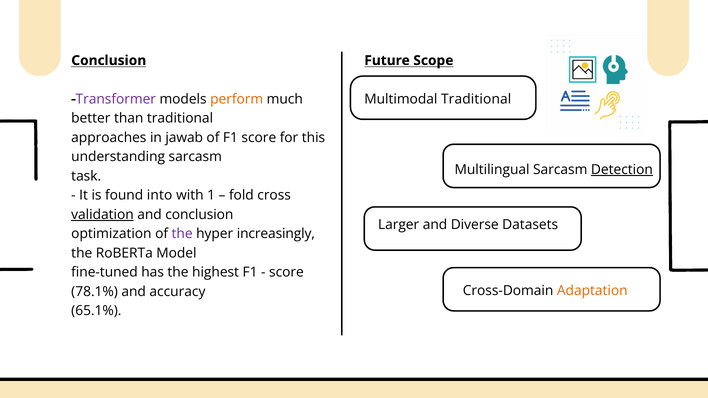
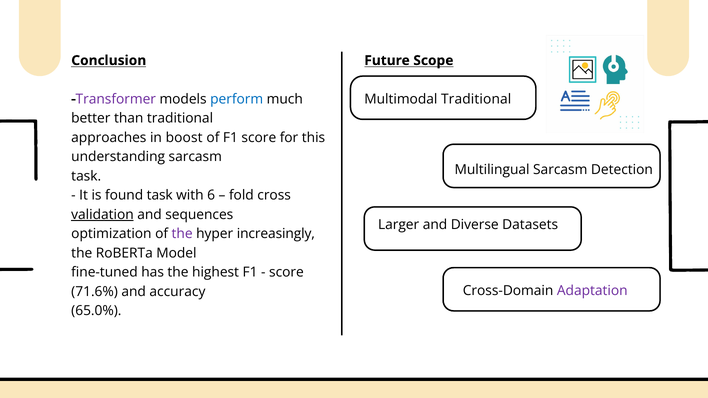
perform colour: orange -> blue (237, 99)
jawab: jawab -> boost (184, 138)
Detection underline: present -> none (622, 170)
found into: into -> task (160, 195)
1: 1 -> 6 (211, 195)
and conclusion: conclusion -> sequences (199, 215)
Adaptation colour: orange -> purple (592, 291)
78.1%: 78.1% -> 71.6% (95, 292)
65.1%: 65.1% -> 65.0% (96, 311)
